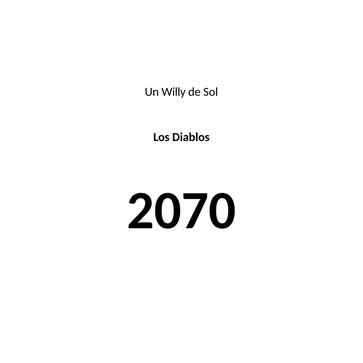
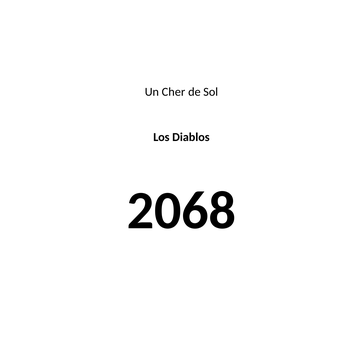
Willy: Willy -> Cher (173, 92)
2070: 2070 -> 2068 (181, 210)
